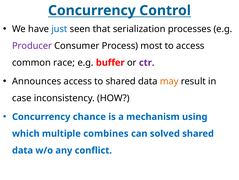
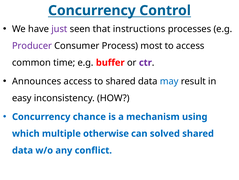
just colour: blue -> purple (59, 29)
serialization: serialization -> instructions (139, 29)
race: race -> time (64, 62)
may colour: orange -> blue (169, 81)
case: case -> easy (22, 98)
combines: combines -> otherwise (106, 133)
